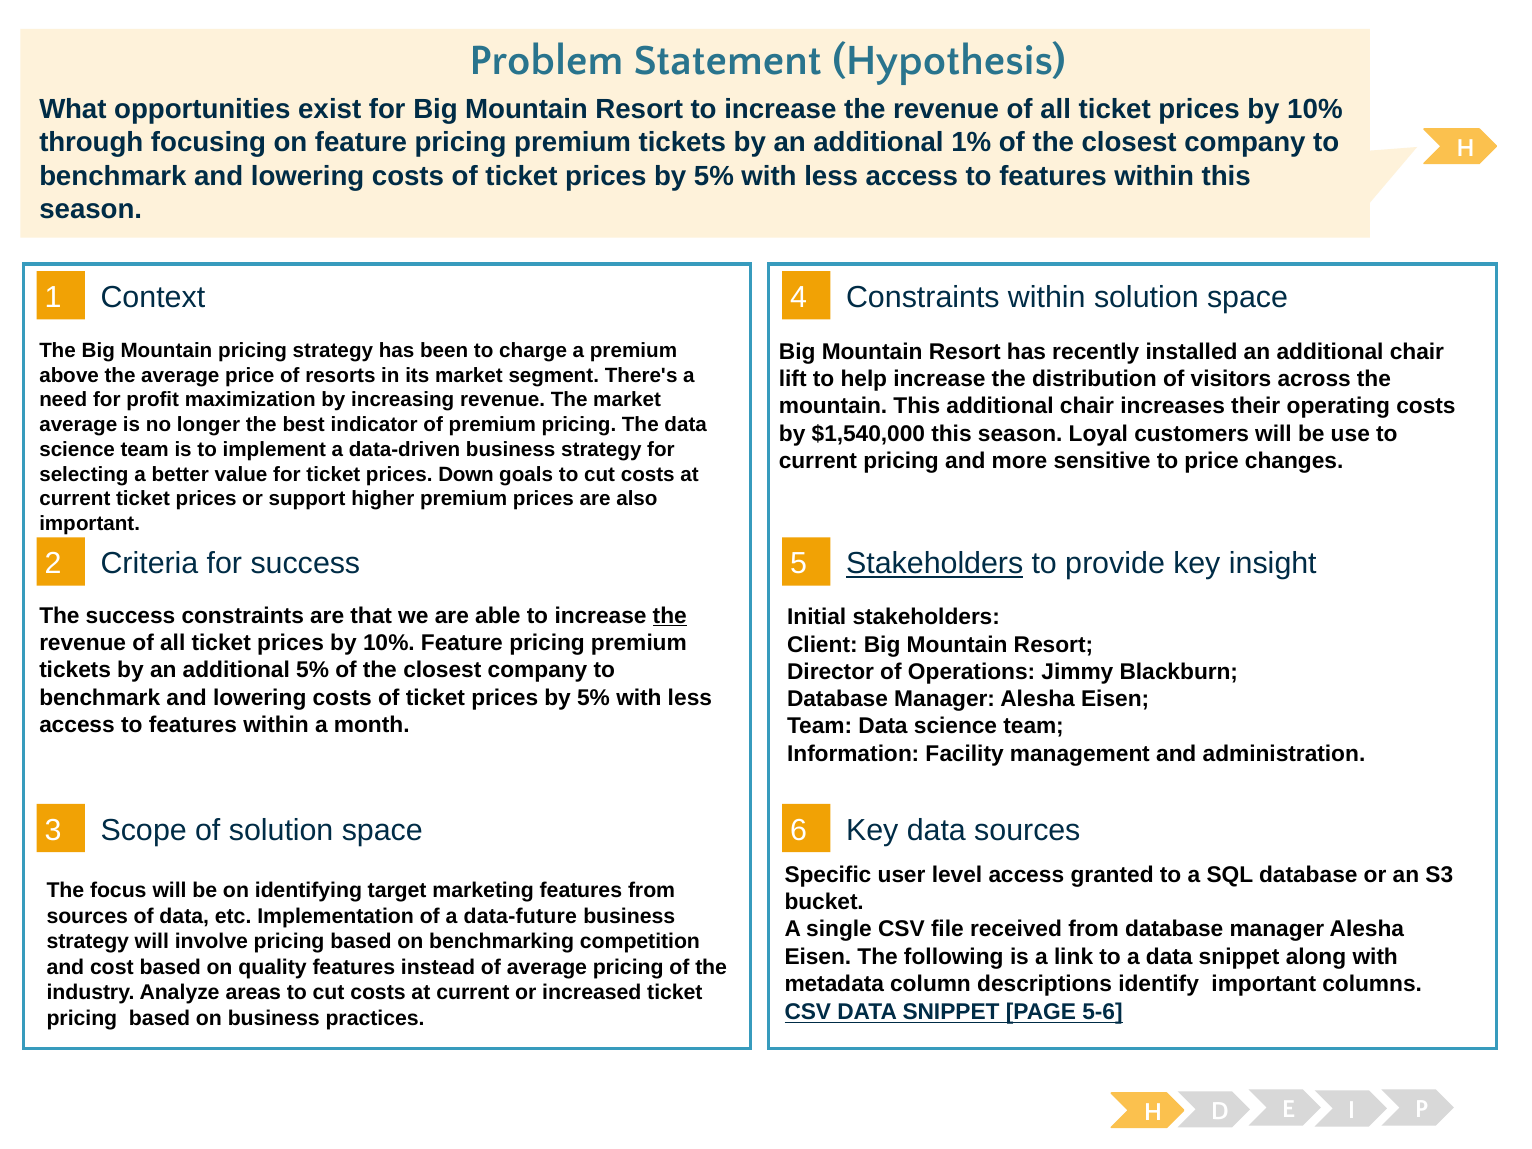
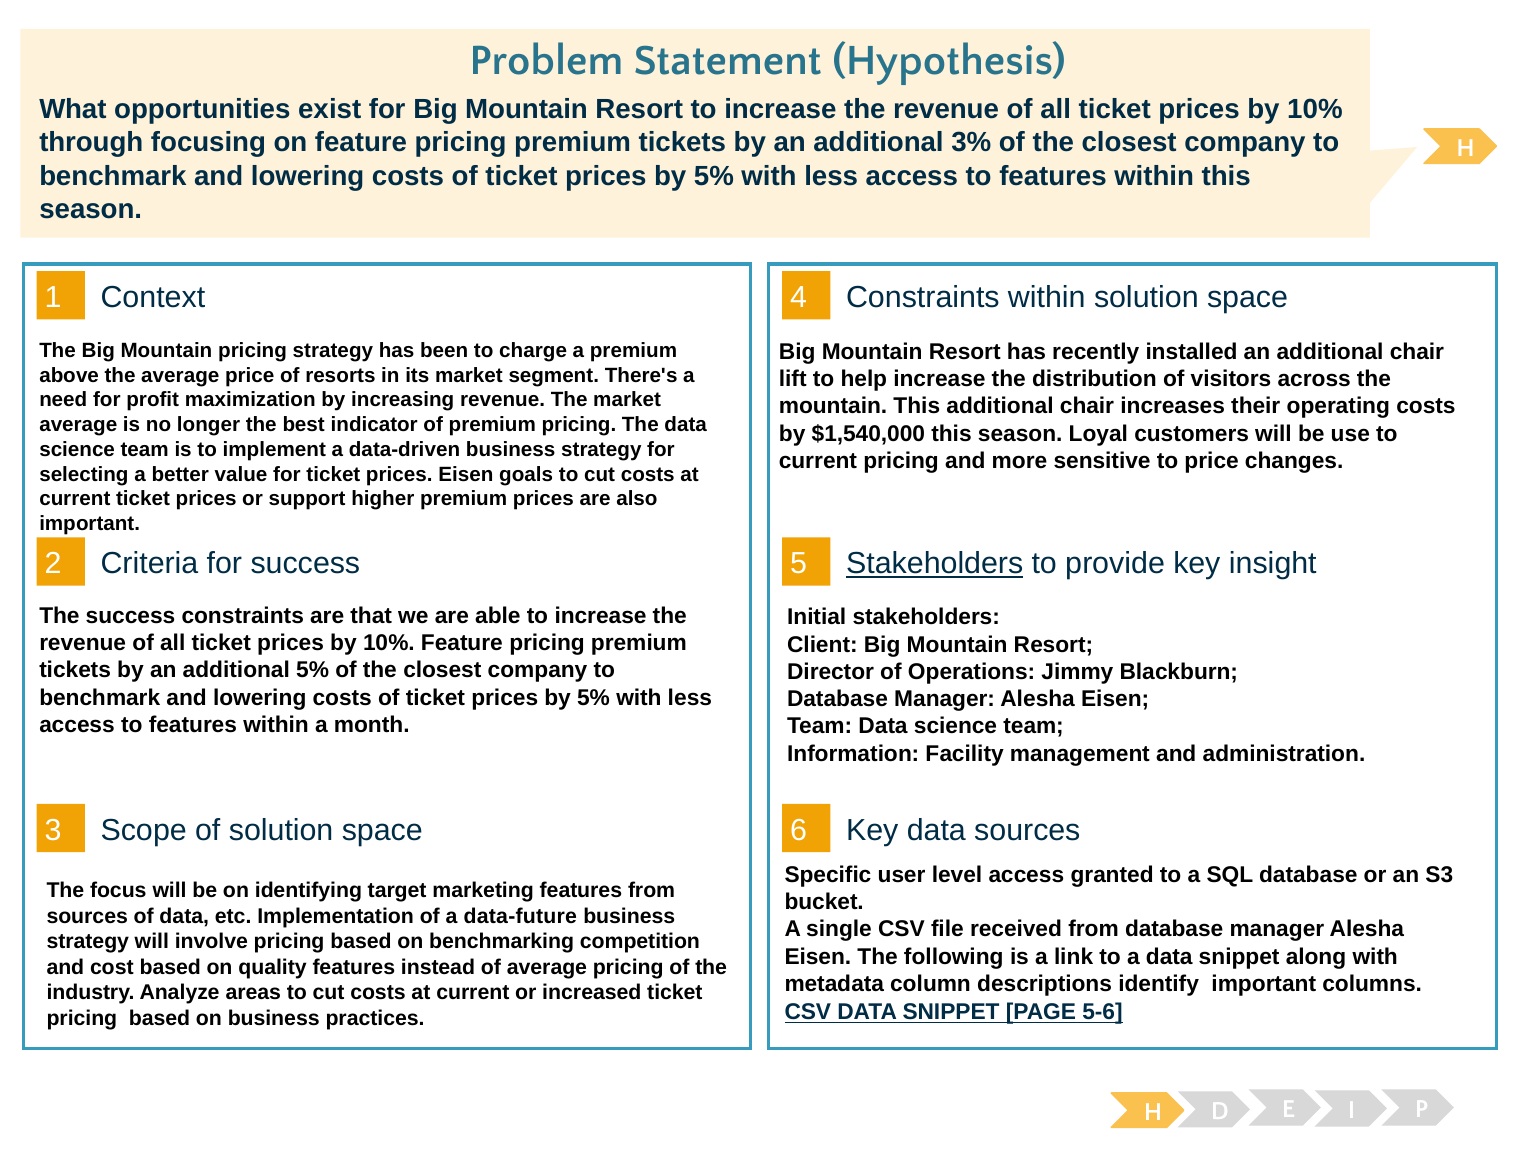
1%: 1% -> 3% (971, 143)
prices Down: Down -> Eisen (466, 474)
the underline: present -> none (670, 616)
